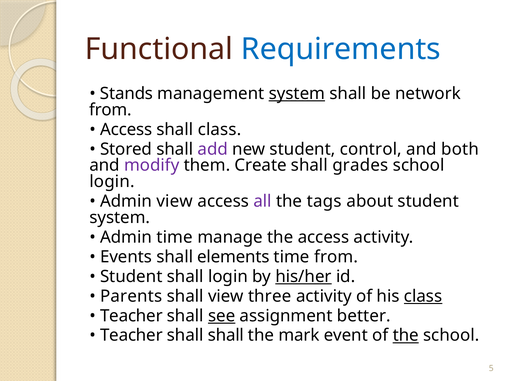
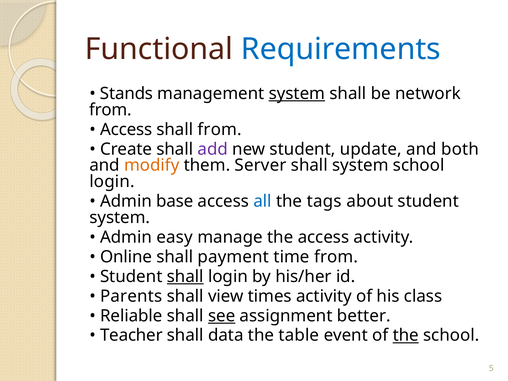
shall class: class -> from (220, 130)
Stored: Stored -> Create (126, 149)
control: control -> update (371, 149)
modify colour: purple -> orange (152, 165)
Create: Create -> Server (261, 165)
shall grades: grades -> system (360, 165)
Admin view: view -> base (175, 201)
all colour: purple -> blue (263, 201)
Admin time: time -> easy (175, 237)
Events: Events -> Online (126, 257)
elements: elements -> payment (233, 257)
shall underline: none -> present (185, 276)
his/her underline: present -> none (303, 276)
three: three -> times (270, 296)
class underline: present -> none (423, 296)
Teacher: Teacher -> Reliable (131, 316)
shall shall: shall -> data (226, 335)
mark: mark -> table (299, 335)
